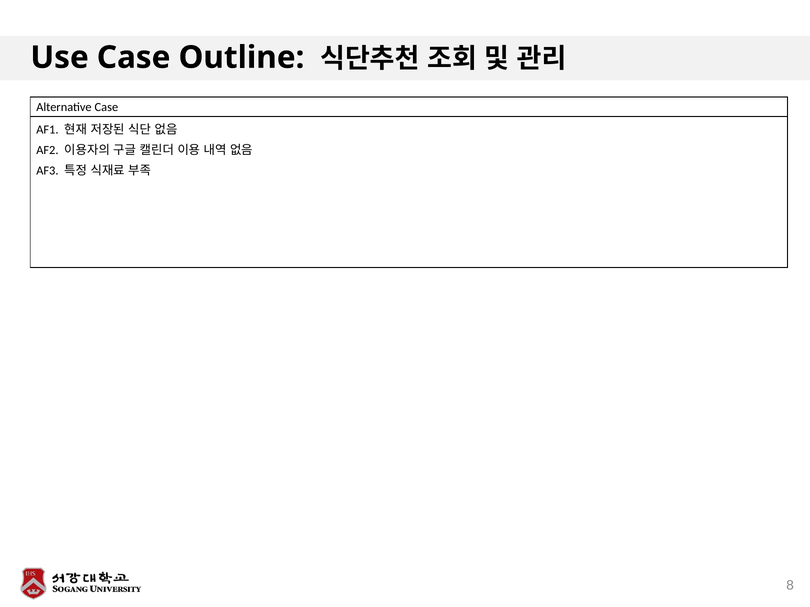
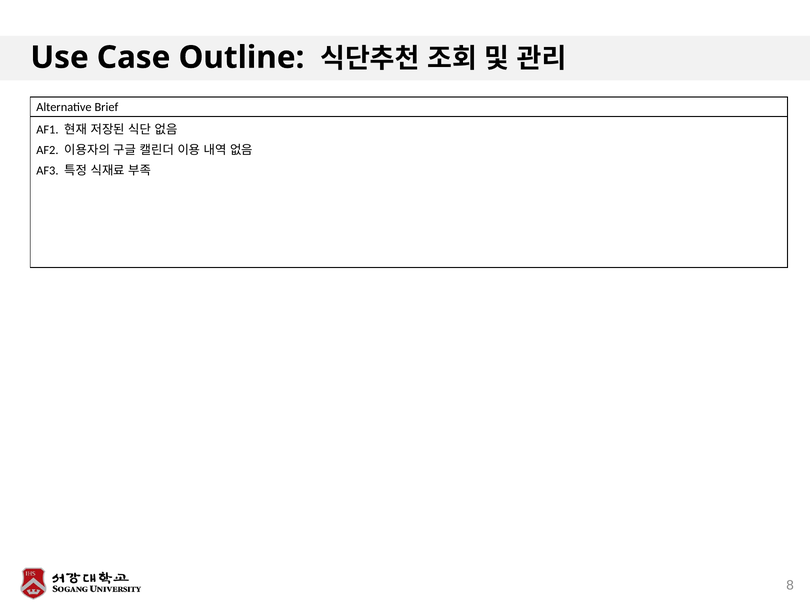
Alternative Case: Case -> Brief (106, 107)
